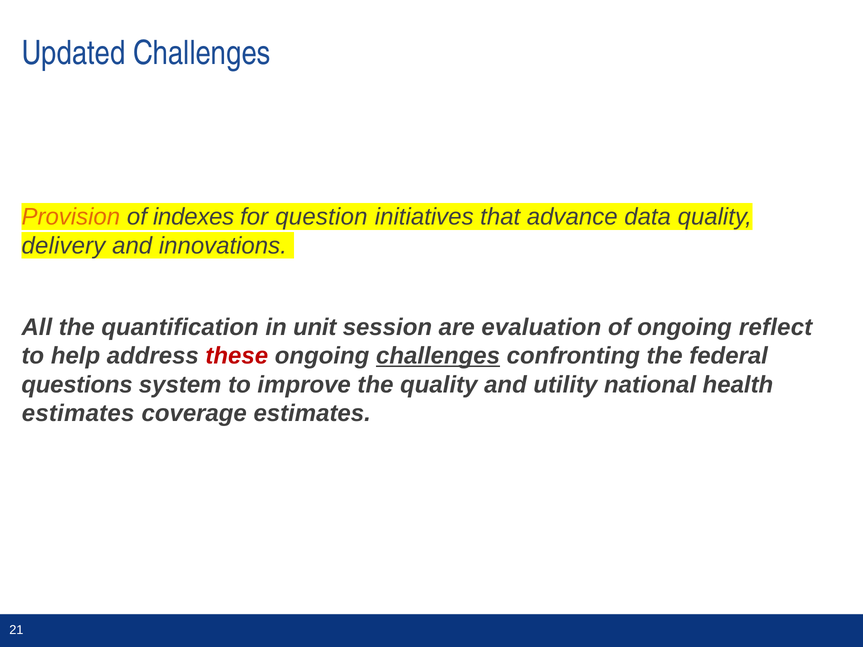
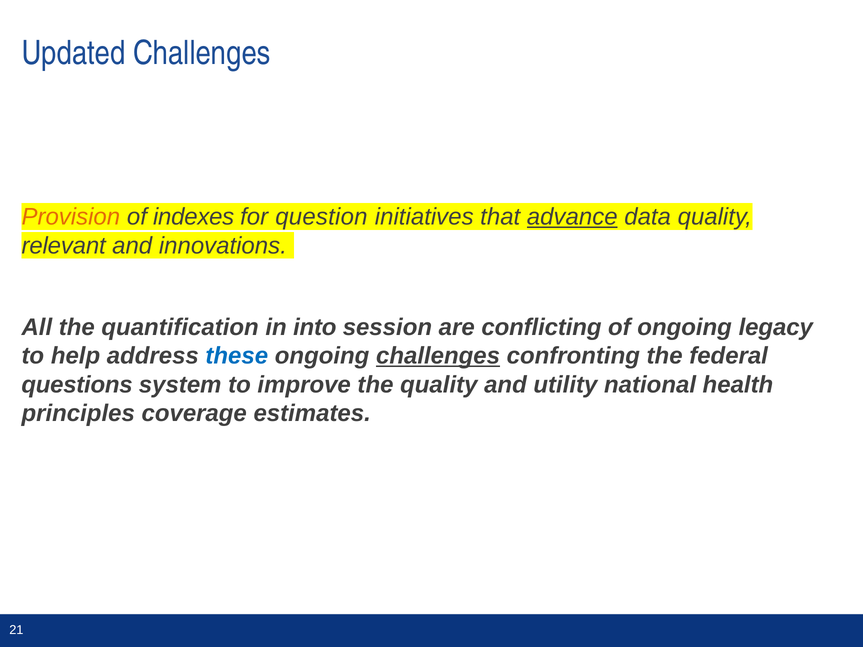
advance underline: none -> present (572, 217)
delivery: delivery -> relevant (64, 246)
unit: unit -> into (315, 327)
evaluation: evaluation -> conflicting (541, 327)
reflect: reflect -> legacy (776, 327)
these colour: red -> blue (237, 356)
estimates: estimates -> principles (78, 414)
